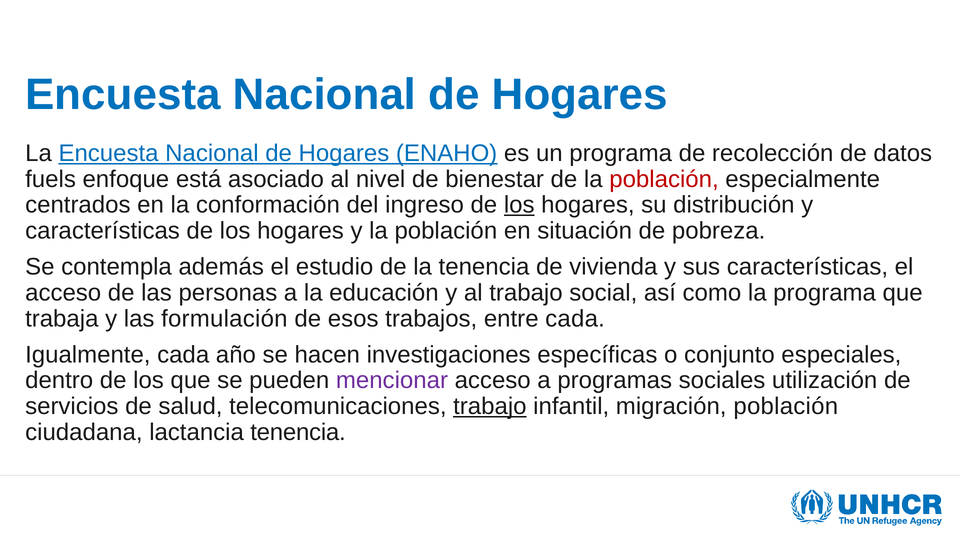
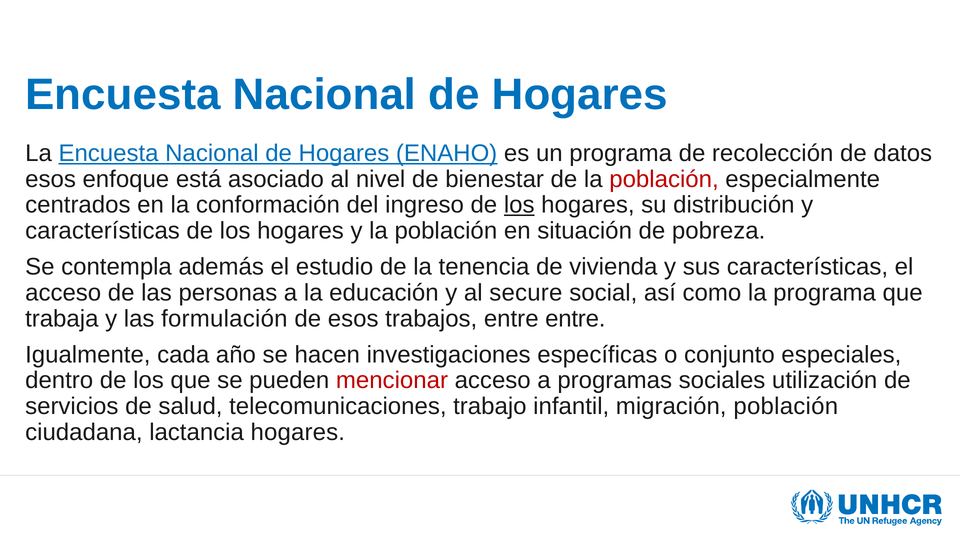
fuels: fuels -> esos (51, 179)
al trabajo: trabajo -> secure (526, 293)
entre cada: cada -> entre (575, 319)
mencionar colour: purple -> red (392, 381)
trabajo underline: present -> none (490, 406)
lactancia tenencia: tenencia -> hogares (298, 432)
